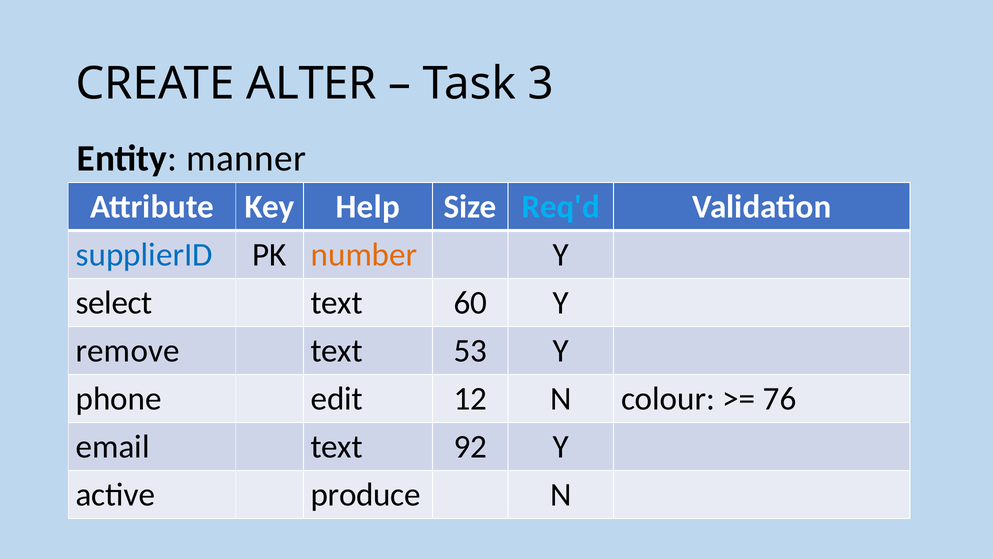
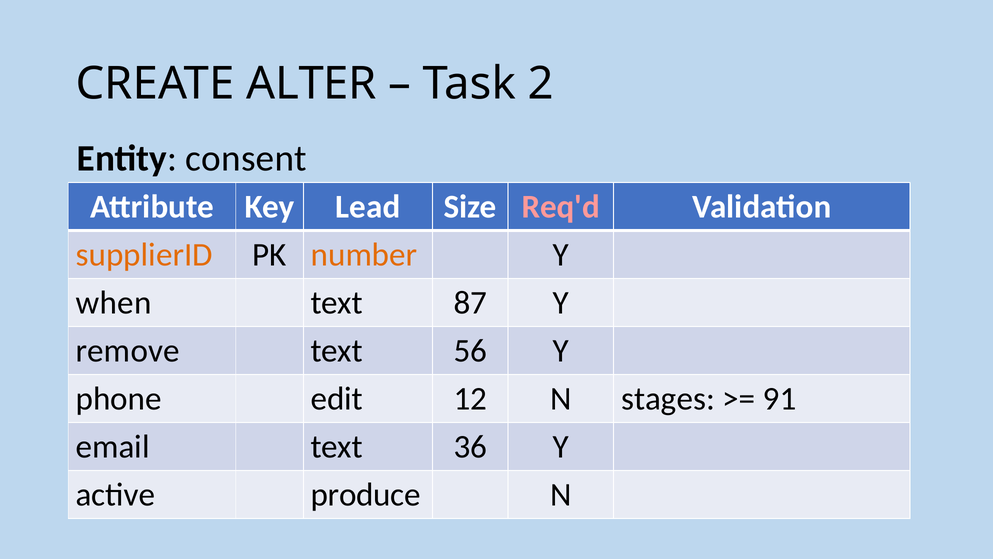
3: 3 -> 2 (541, 83)
manner: manner -> consent (246, 158)
Help: Help -> Lead (368, 207)
Req'd colour: light blue -> pink (561, 207)
supplierID colour: blue -> orange (144, 255)
select: select -> when (114, 303)
60: 60 -> 87 (470, 303)
53: 53 -> 56 (470, 351)
colour: colour -> stages (668, 398)
76: 76 -> 91 (780, 398)
92: 92 -> 36 (470, 446)
